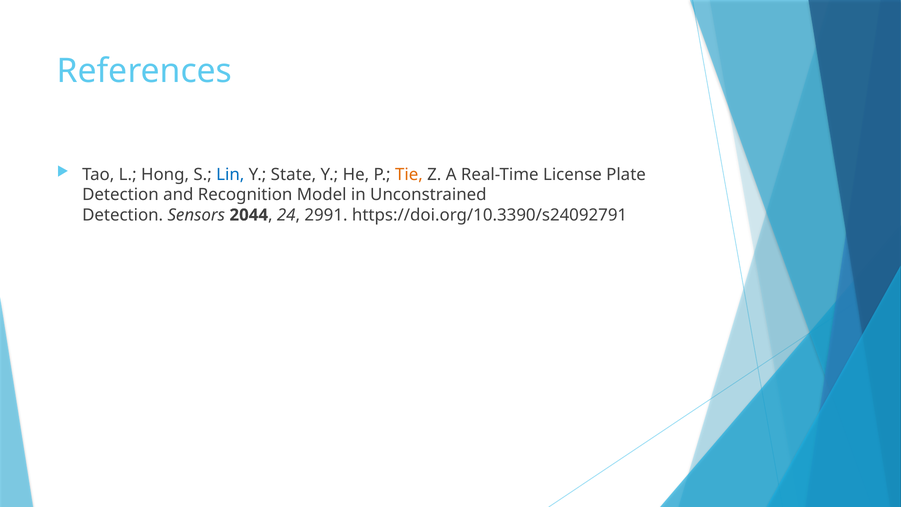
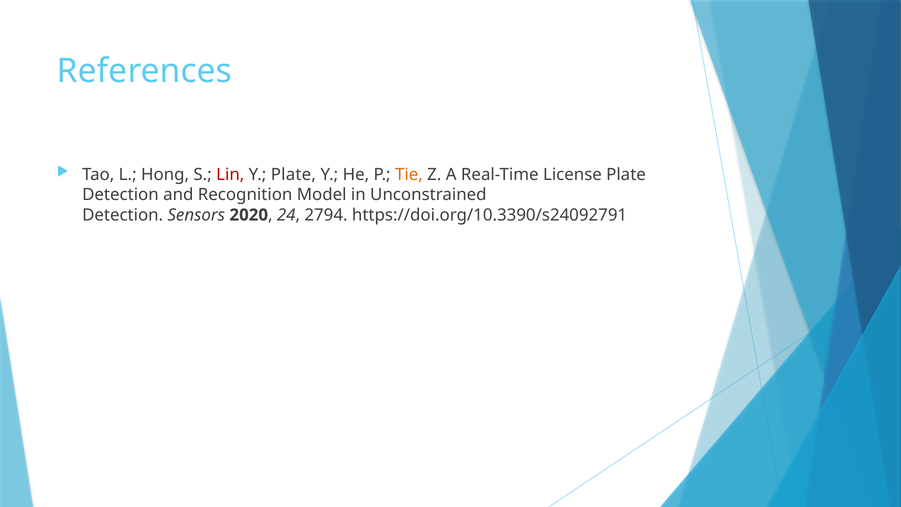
Lin colour: blue -> red (230, 174)
Y State: State -> Plate (293, 174)
2044: 2044 -> 2020 (249, 215)
2991: 2991 -> 2794 (326, 215)
